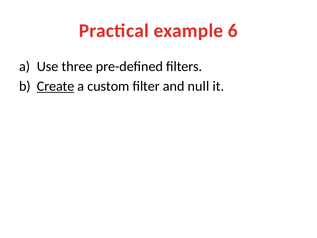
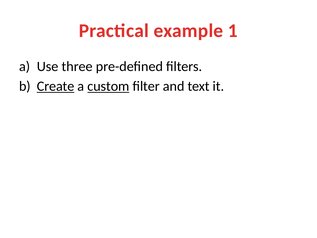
6: 6 -> 1 (233, 31)
custom underline: none -> present (108, 86)
null: null -> text (199, 86)
